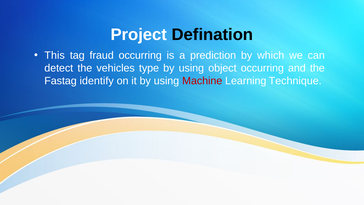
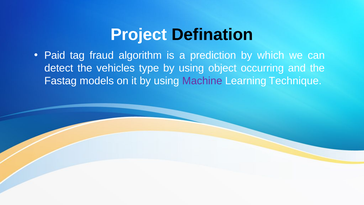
This: This -> Paid (55, 55)
fraud occurring: occurring -> algorithm (140, 55)
identify: identify -> models (97, 81)
Machine colour: red -> purple (202, 81)
